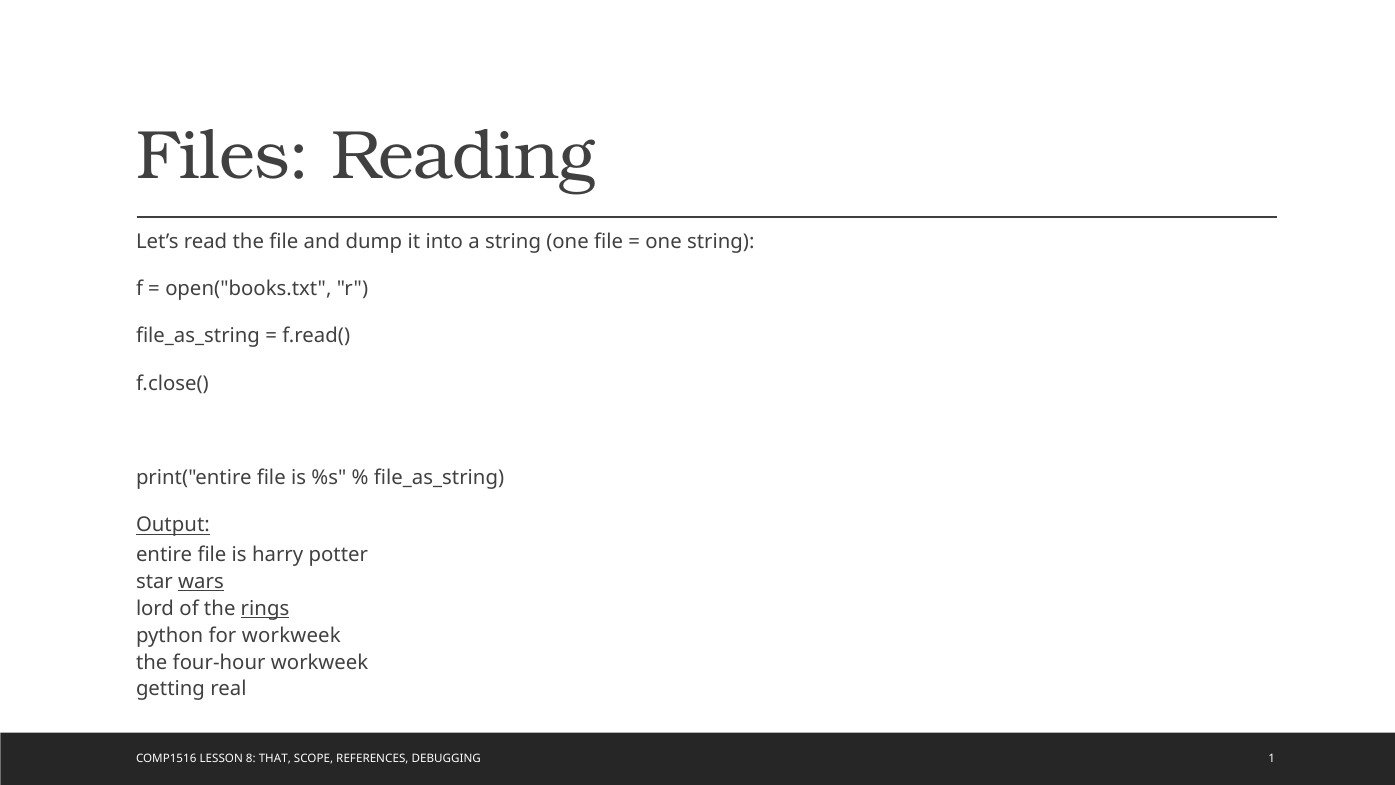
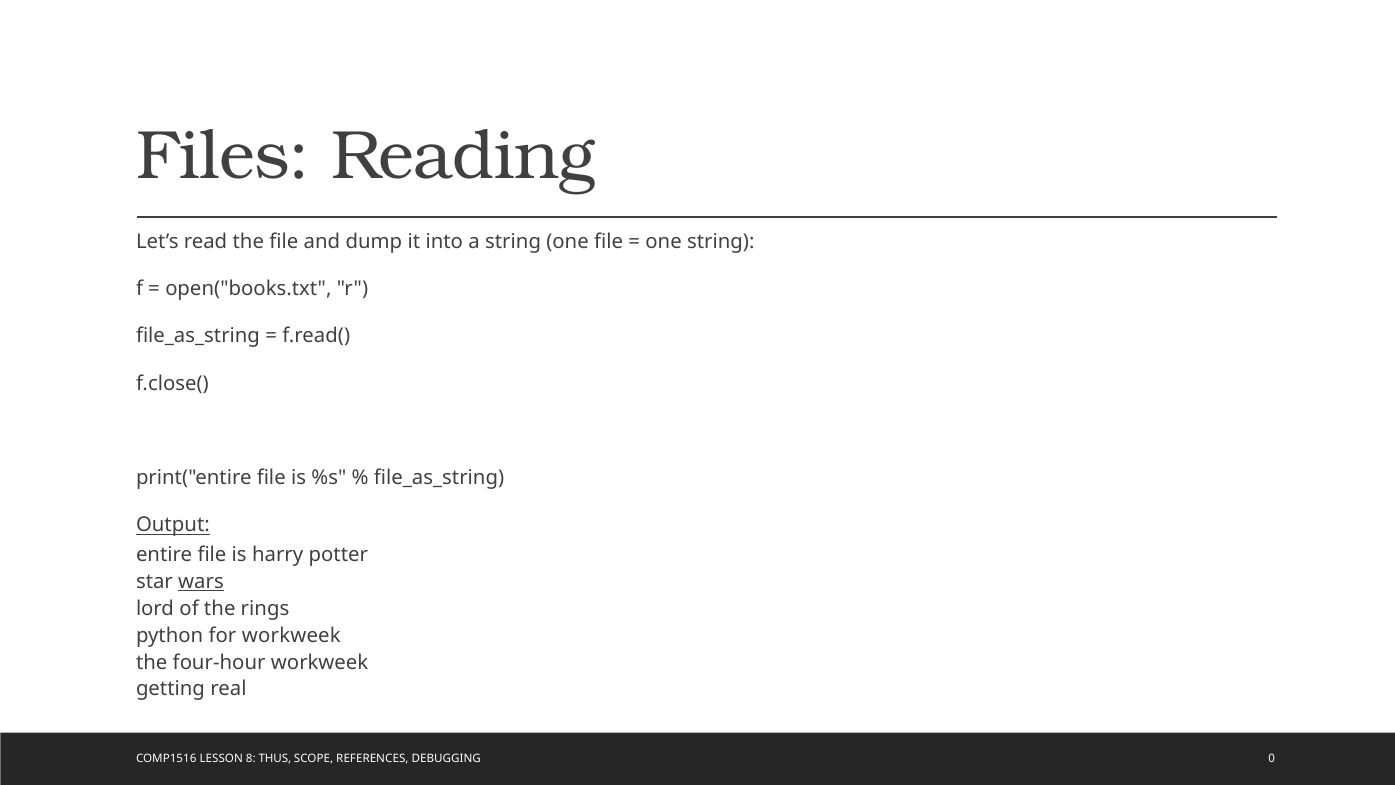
rings underline: present -> none (265, 608)
THAT: THAT -> THUS (275, 758)
1: 1 -> 0 (1272, 758)
